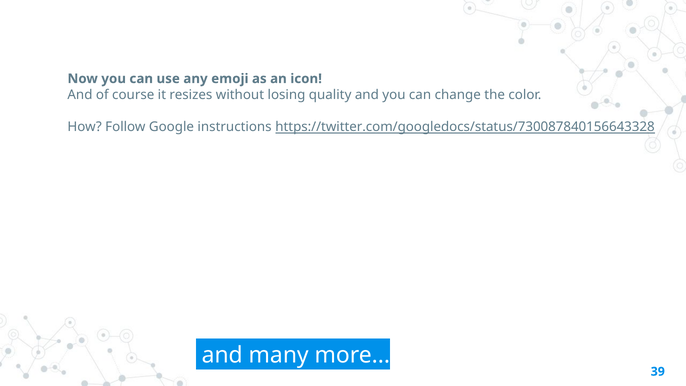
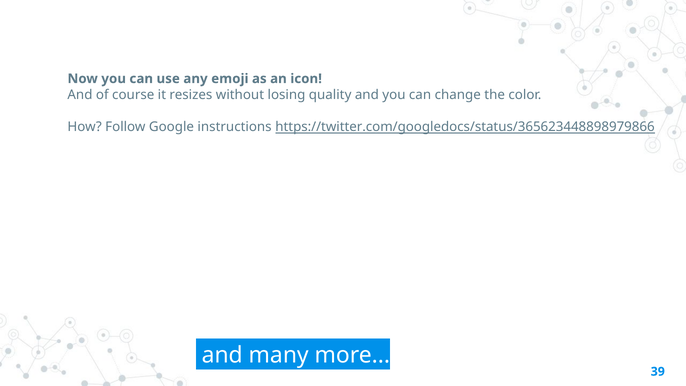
https://twitter.com/googledocs/status/730087840156643328: https://twitter.com/googledocs/status/730087840156643328 -> https://twitter.com/googledocs/status/365623448898979866 (465, 127)
